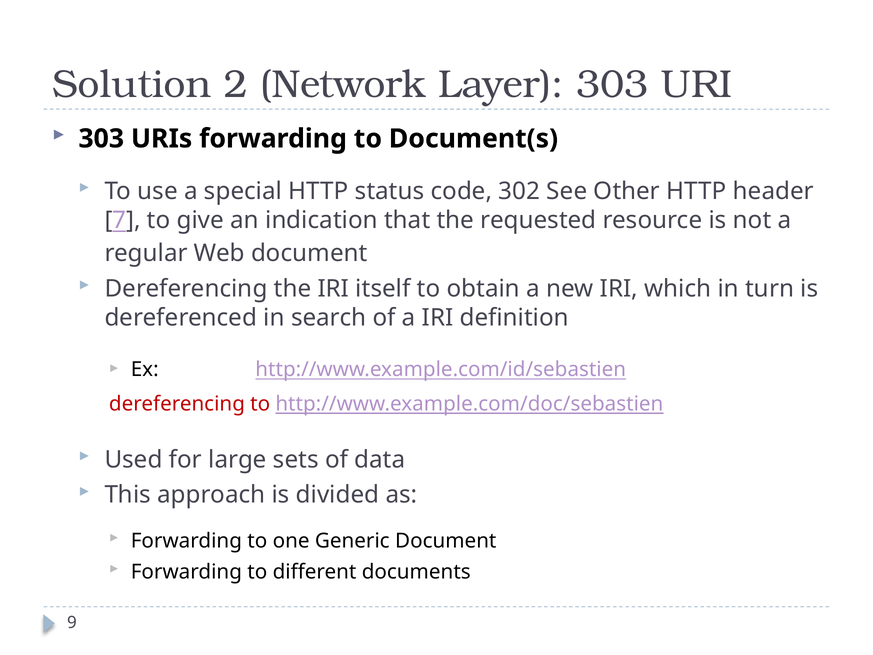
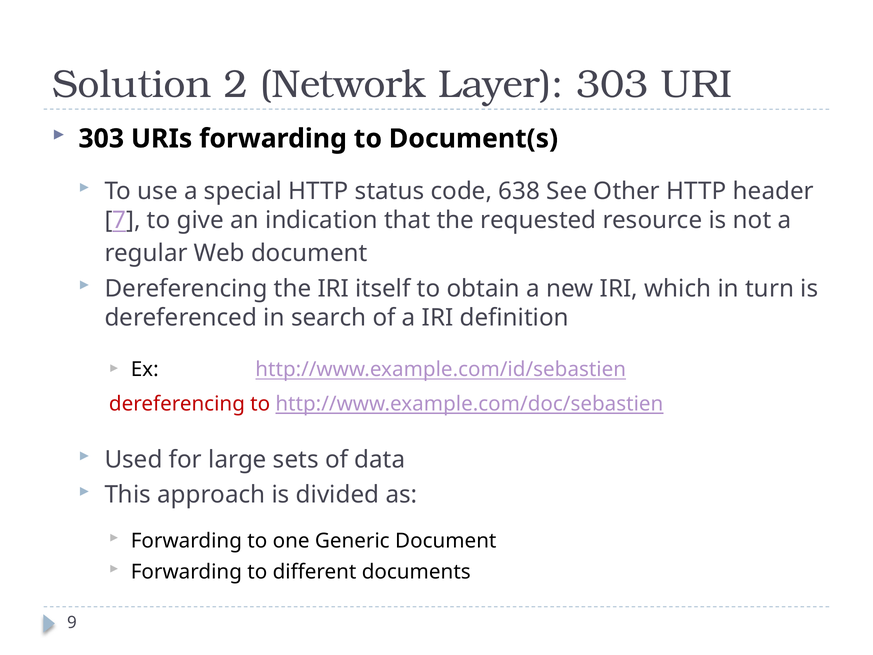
302: 302 -> 638 (519, 191)
